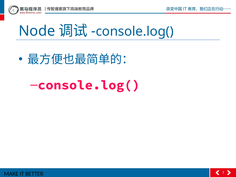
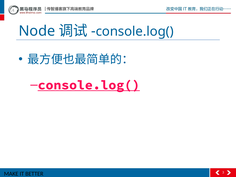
console.log( underline: none -> present (89, 85)
